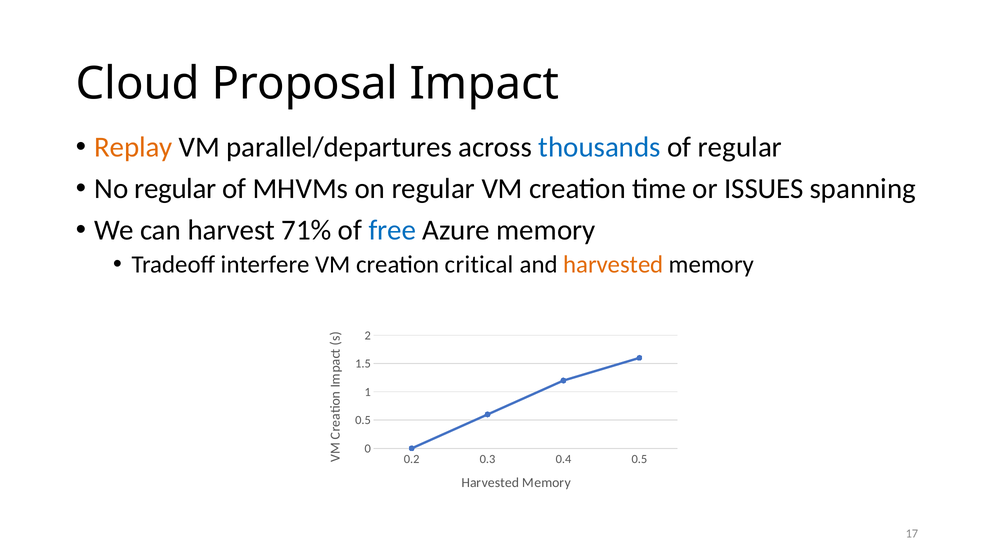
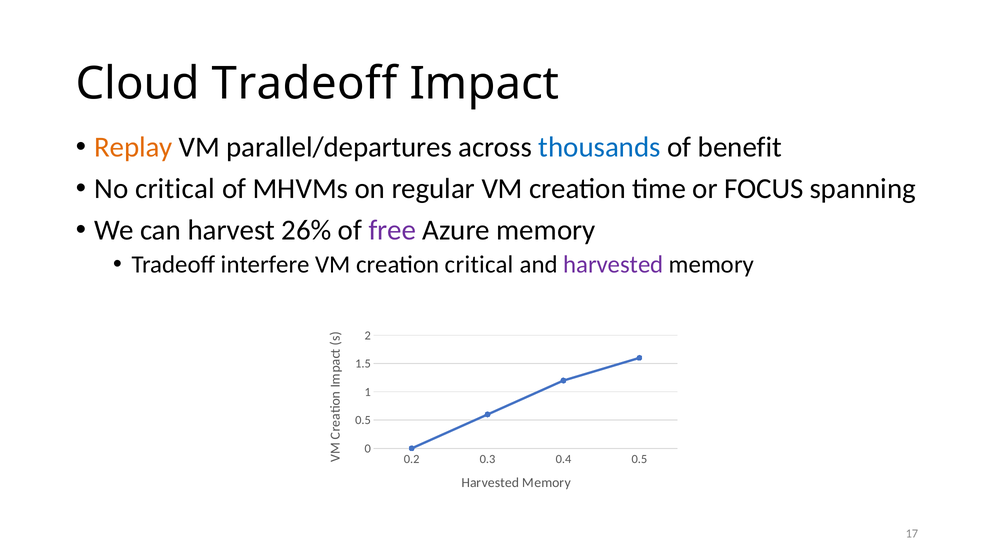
Cloud Proposal: Proposal -> Tradeoff (305, 83)
of regular: regular -> benefit (740, 147)
No regular: regular -> critical (175, 189)
ISSUES: ISSUES -> FOCUS (764, 189)
71%: 71% -> 26% (306, 230)
free colour: blue -> purple (392, 230)
harvested colour: orange -> purple (613, 265)
